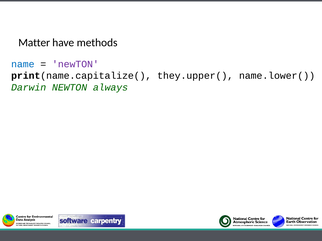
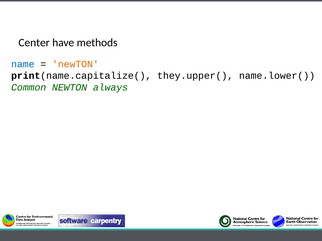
Matter: Matter -> Center (34, 43)
newTON colour: purple -> orange (75, 64)
Darwin: Darwin -> Common (29, 88)
